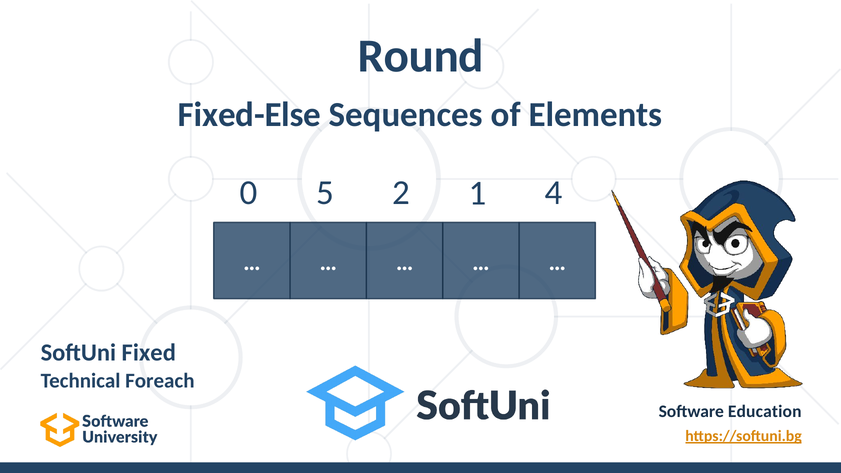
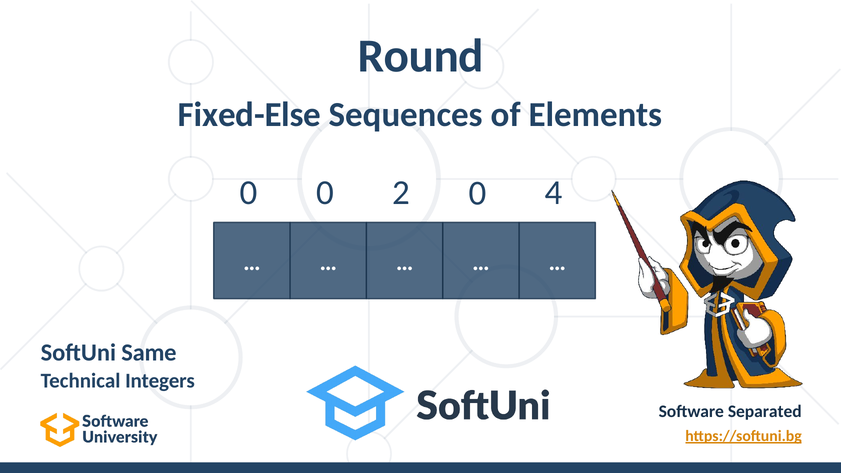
0 5: 5 -> 0 (325, 193)
2 1: 1 -> 0 (478, 193)
Fixed: Fixed -> Same (149, 353)
Foreach: Foreach -> Integers (160, 381)
Education: Education -> Separated (765, 411)
